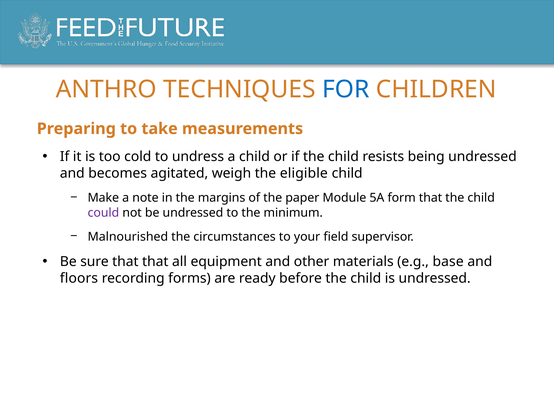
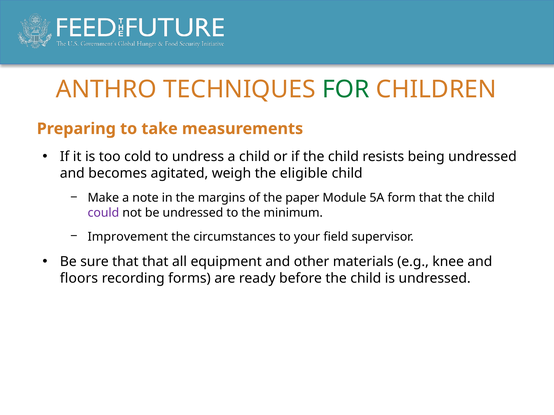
FOR colour: blue -> green (346, 89)
Malnourished: Malnourished -> Improvement (128, 237)
base: base -> knee (448, 262)
